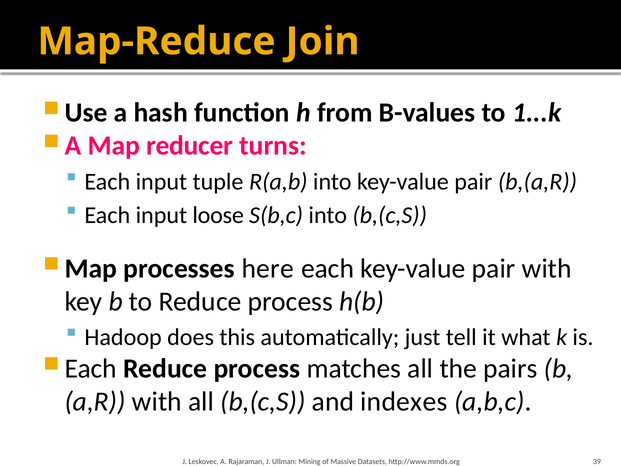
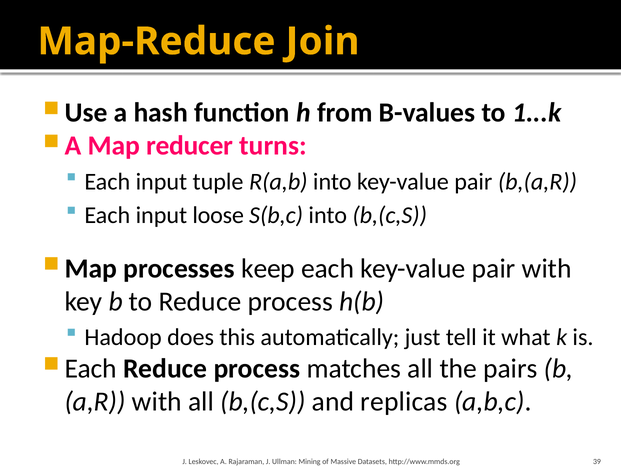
here: here -> keep (268, 268)
indexes: indexes -> replicas (404, 402)
